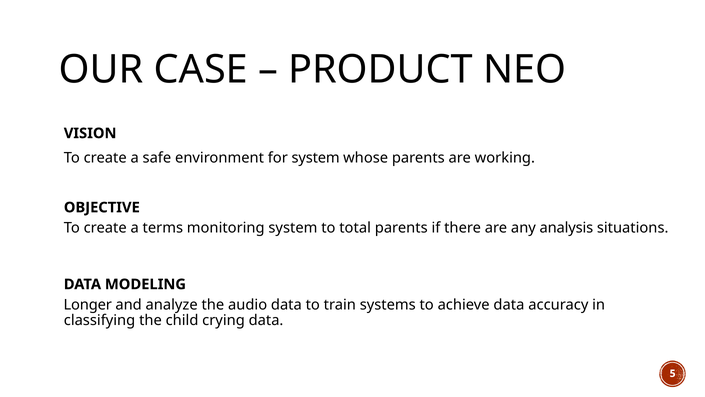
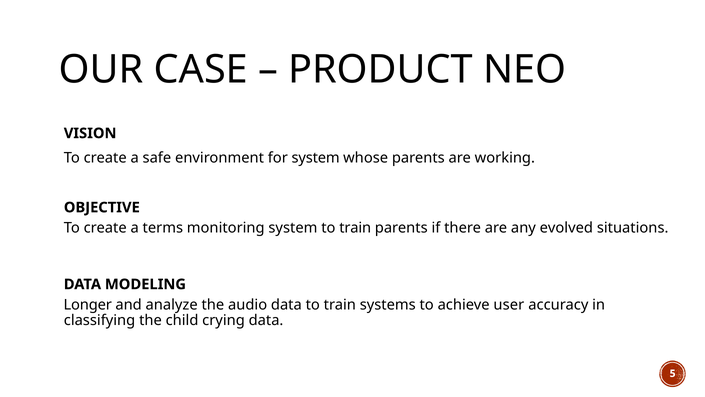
system to total: total -> train (355, 228)
analysis: analysis -> evolved (566, 228)
achieve data: data -> user (509, 304)
